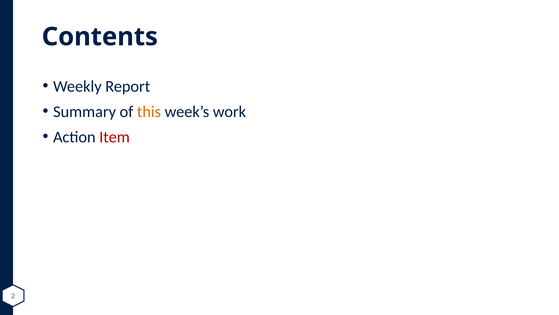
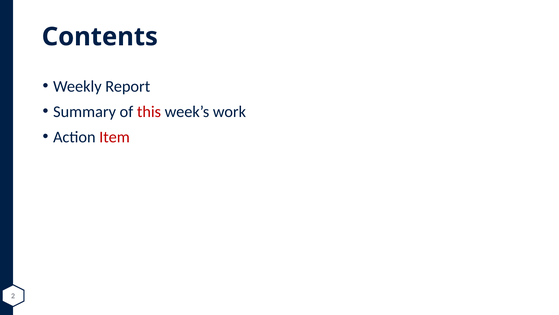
this colour: orange -> red (149, 112)
